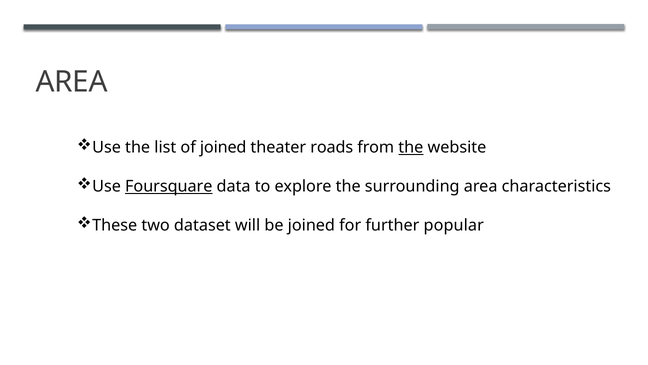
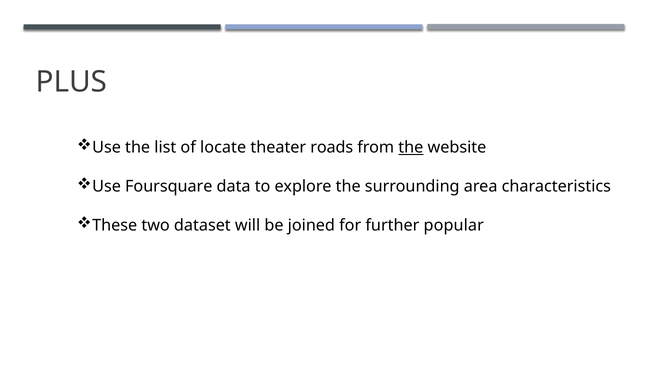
AREA: AREA -> PLUS (71, 82)
of joined: joined -> locate (223, 147)
Foursquare underline: present -> none (169, 186)
